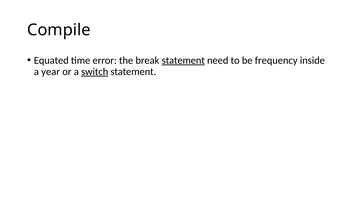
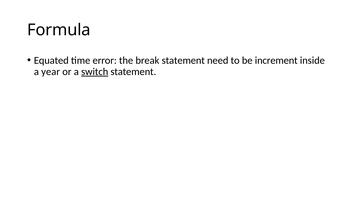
Compile: Compile -> Formula (59, 30)
statement underline: present -> none (183, 60)
frequency: frequency -> increment (276, 60)
